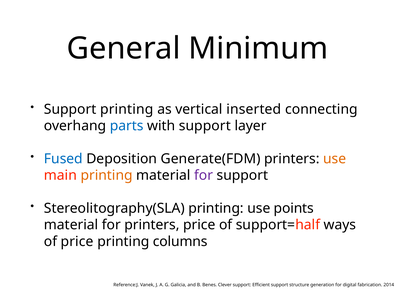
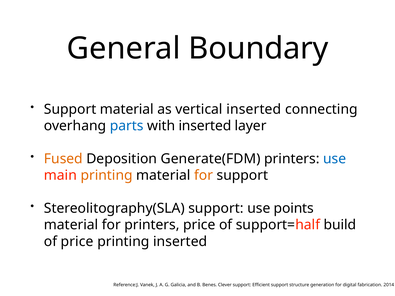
Minimum: Minimum -> Boundary (258, 48)
Support printing: printing -> material (127, 109)
with support: support -> inserted (205, 126)
Fused colour: blue -> orange (63, 159)
use colour: orange -> blue (335, 159)
for colour: purple -> orange (204, 176)
Stereolitography(SLA printing: printing -> support (216, 208)
ways: ways -> build (340, 225)
printing columns: columns -> inserted (180, 242)
